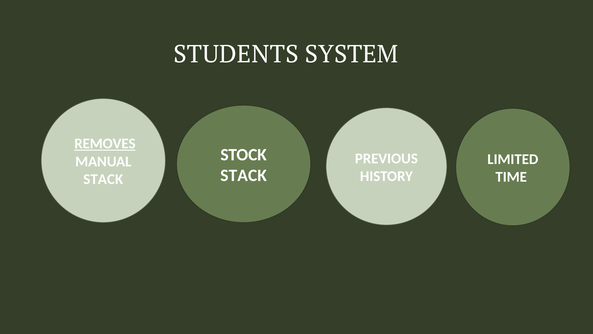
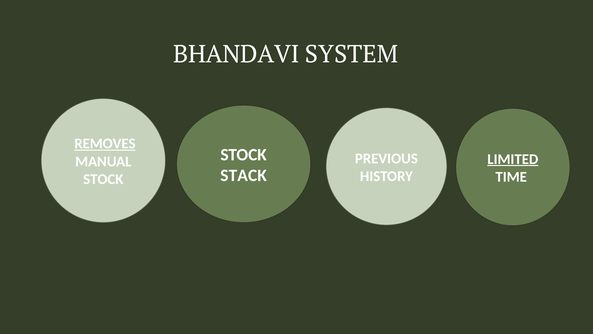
STUDENTS: STUDENTS -> BHANDAVI (236, 54)
LIMITED underline: none -> present (513, 159)
STACK: STACK -> STOCK (103, 179)
